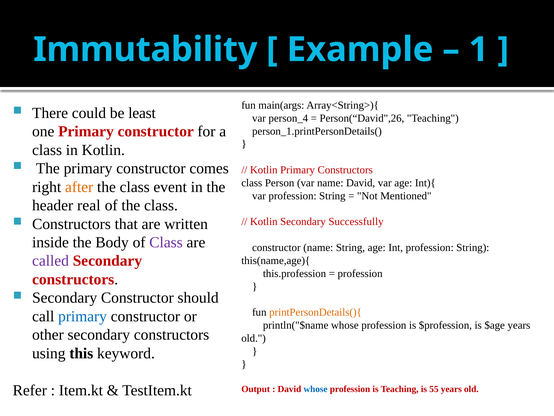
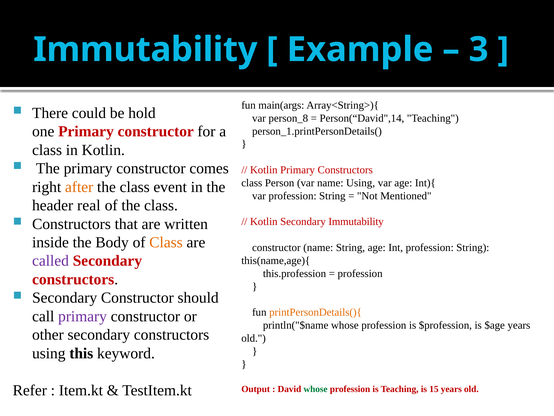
1: 1 -> 3 (479, 50)
least: least -> hold (142, 113)
person_4: person_4 -> person_8 (288, 118)
Person(“David",26: Person(“David",26 -> Person(“David",14 (362, 118)
name David: David -> Using (361, 183)
Secondary Successfully: Successfully -> Immutability (356, 221)
Class colour: purple -> orange (166, 242)
primary colour: blue -> purple (83, 316)
whose colour: blue -> green (316, 389)
55: 55 -> 15 (434, 389)
